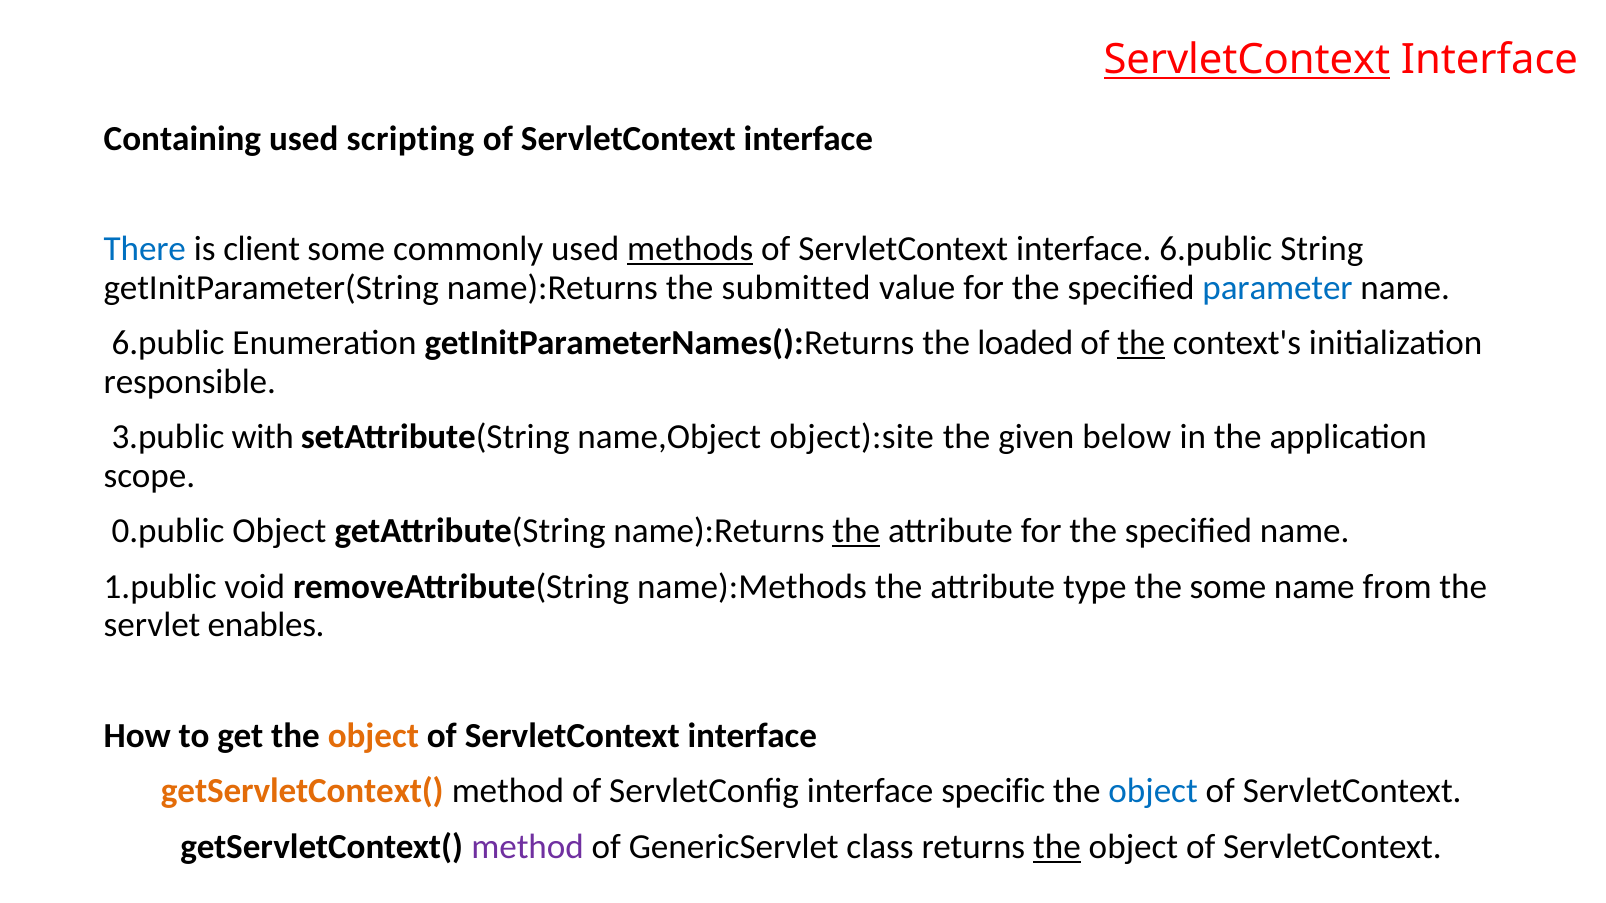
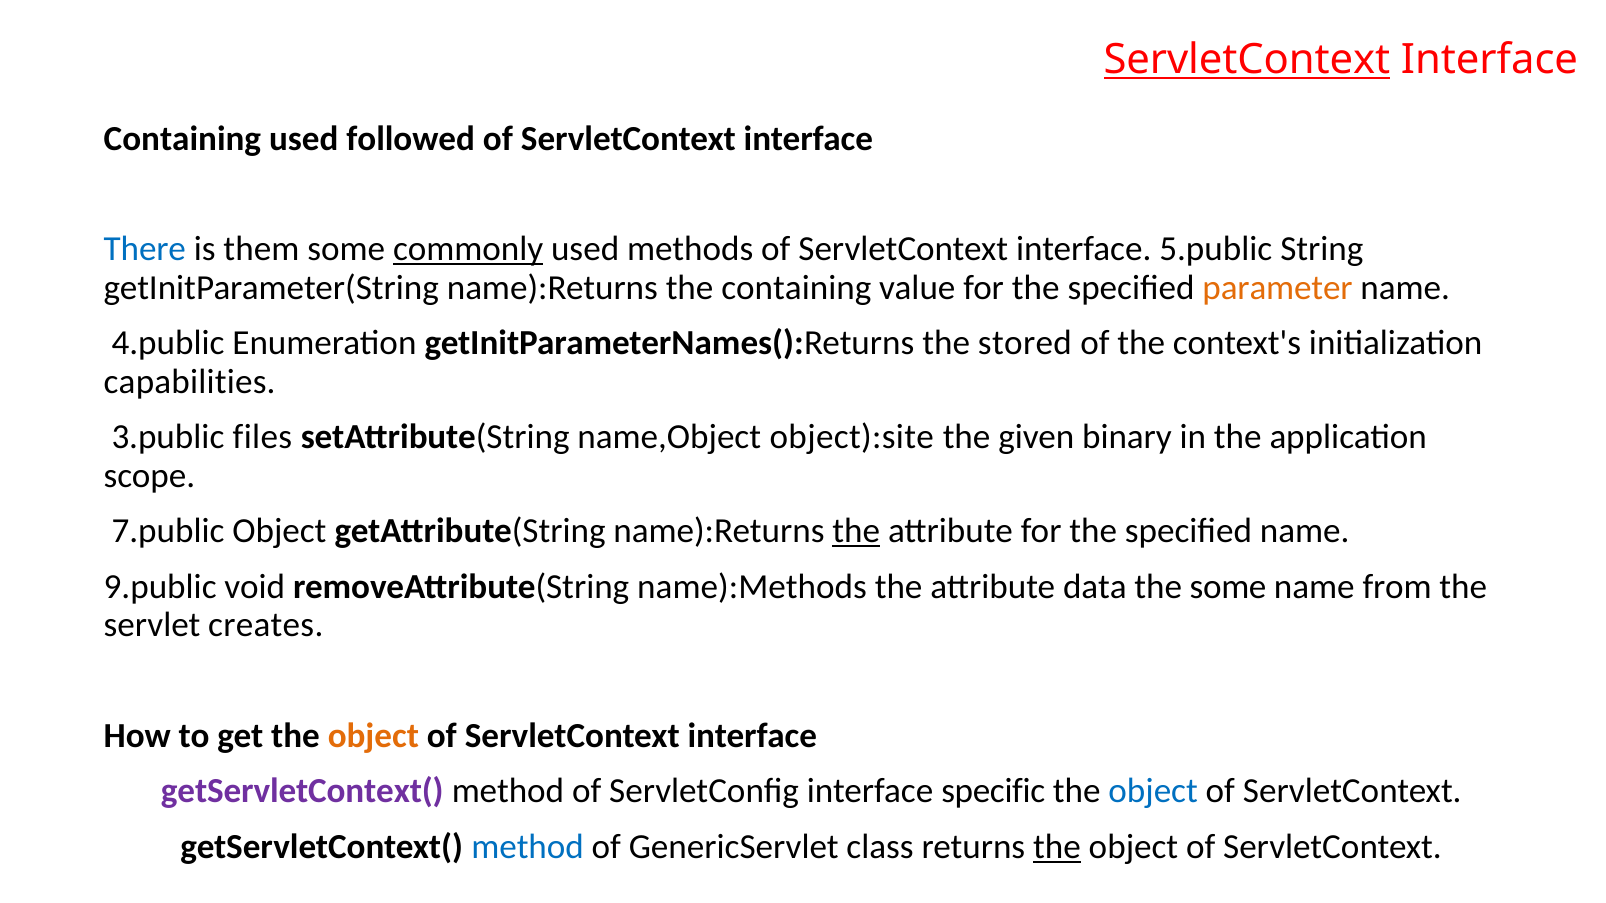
scripting: scripting -> followed (411, 139)
client: client -> them (261, 249)
commonly underline: none -> present (468, 249)
methods underline: present -> none (690, 249)
interface 6.public: 6.public -> 5.public (1216, 249)
the submitted: submitted -> containing (796, 288)
parameter colour: blue -> orange (1278, 288)
6.public: 6.public -> 4.public (168, 343)
loaded: loaded -> stored (1025, 343)
the underline: present -> none (1141, 343)
responsible: responsible -> capabilities (190, 382)
with: with -> files (262, 437)
below: below -> binary (1127, 437)
0.public: 0.public -> 7.public (168, 531)
1.public: 1.public -> 9.public (160, 587)
type: type -> data (1095, 587)
enables: enables -> creates (266, 626)
getServletContext( colour: orange -> purple (302, 792)
method colour: purple -> blue (528, 847)
